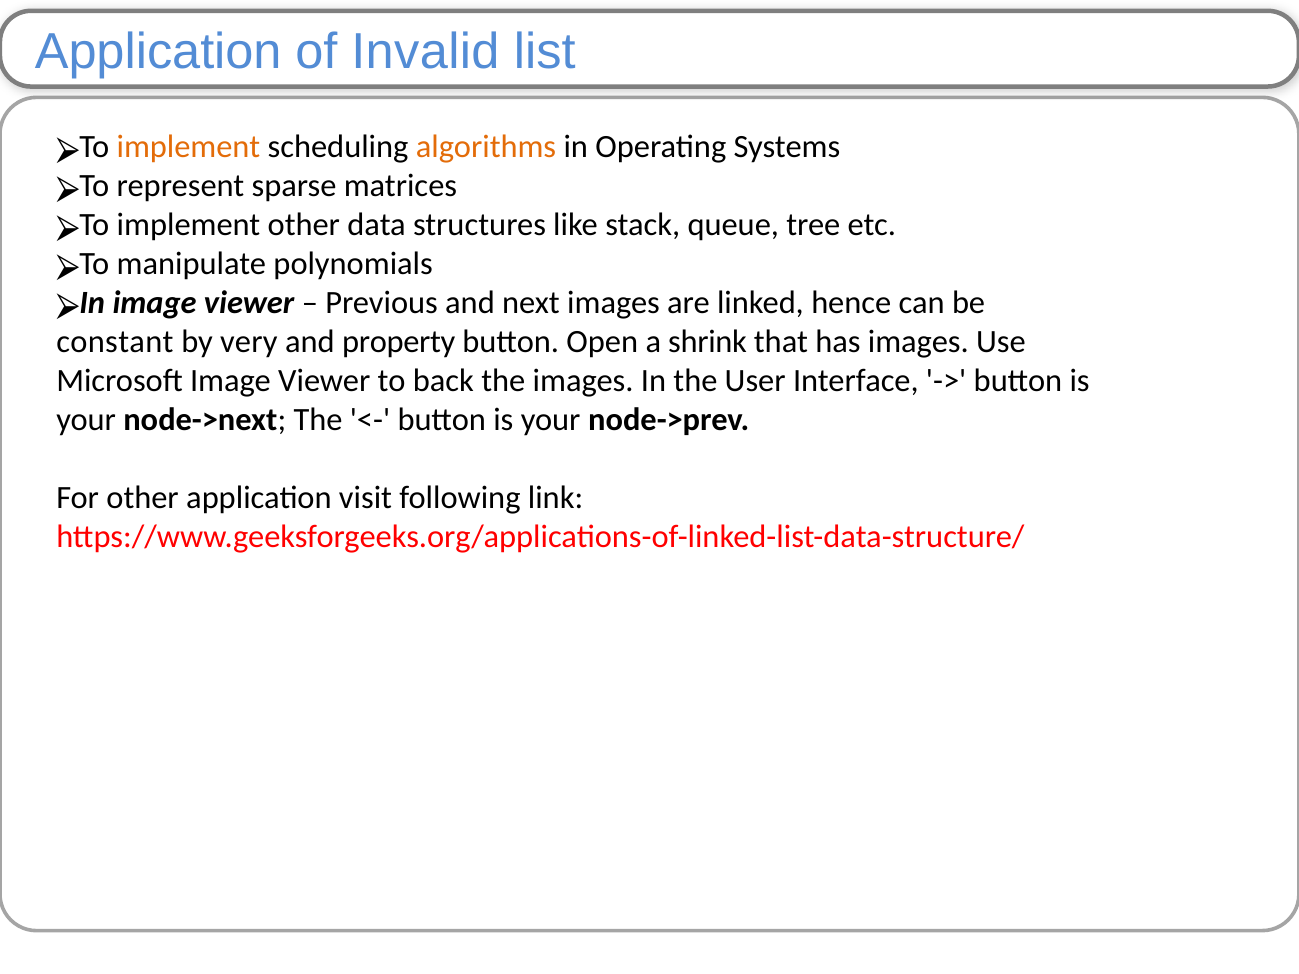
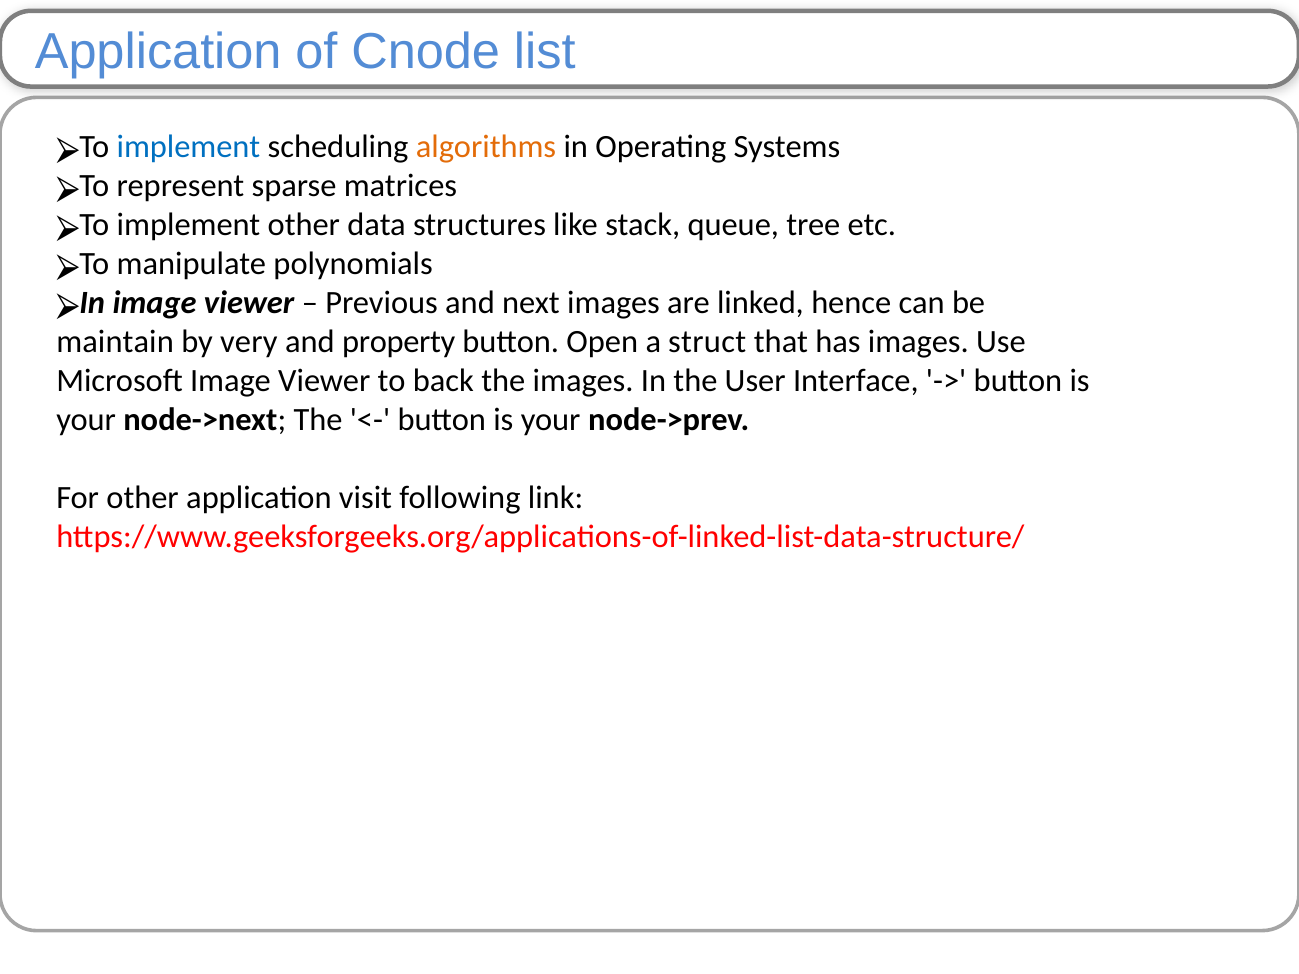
Invalid: Invalid -> Cnode (426, 52)
implement colour: orange -> blue (188, 147)
constant: constant -> maintain (115, 342)
shrink: shrink -> struct (707, 342)
